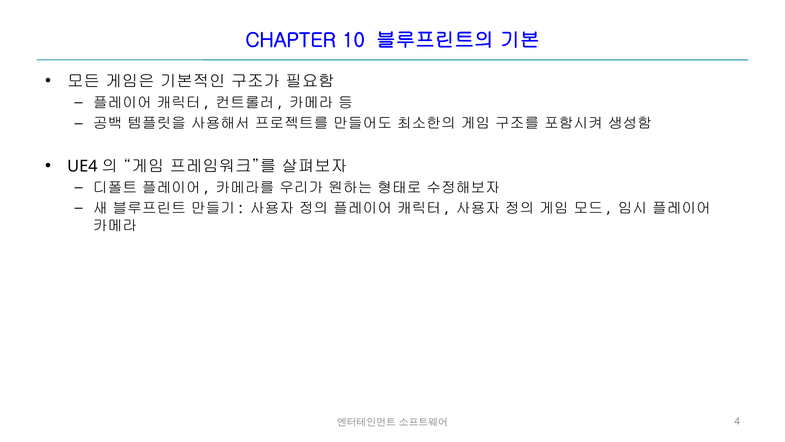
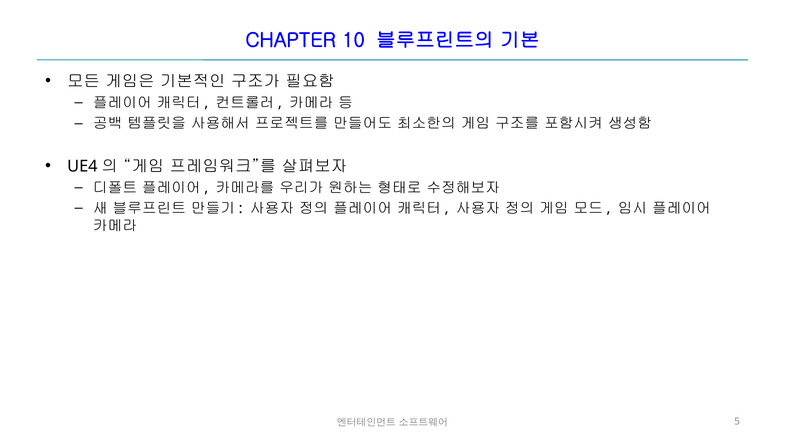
4: 4 -> 5 (737, 421)
